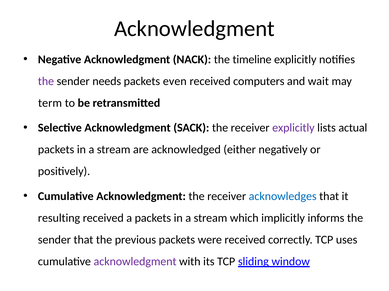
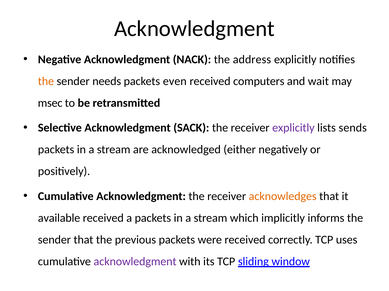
timeline: timeline -> address (252, 60)
the colour: purple -> orange (46, 81)
term: term -> msec (50, 103)
actual: actual -> sends (353, 128)
acknowledges colour: blue -> orange (283, 197)
resulting: resulting -> available (59, 218)
